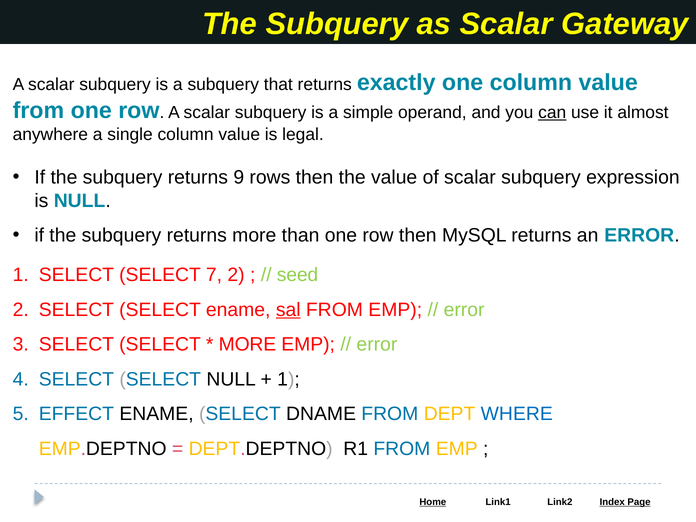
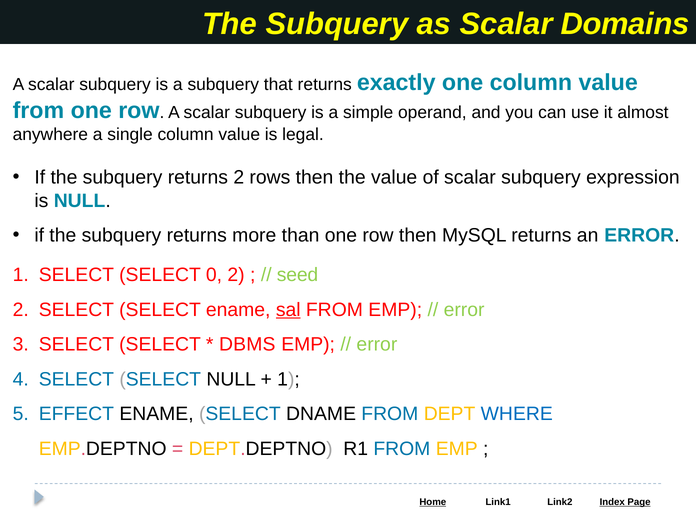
Gateway: Gateway -> Domains (625, 24)
can underline: present -> none (552, 112)
returns 9: 9 -> 2 (239, 178)
7: 7 -> 0 (214, 275)
MORE: MORE -> DBMS (247, 344)
